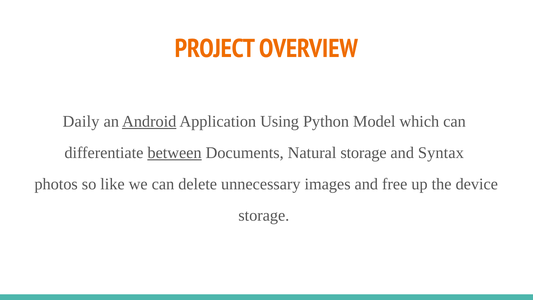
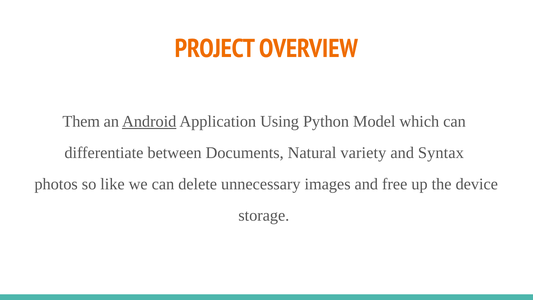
Daily: Daily -> Them (81, 121)
between underline: present -> none (175, 153)
Natural storage: storage -> variety (363, 153)
